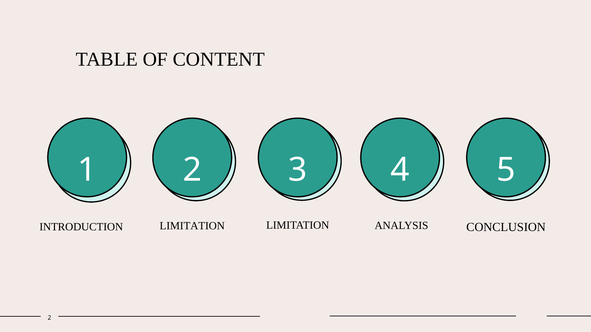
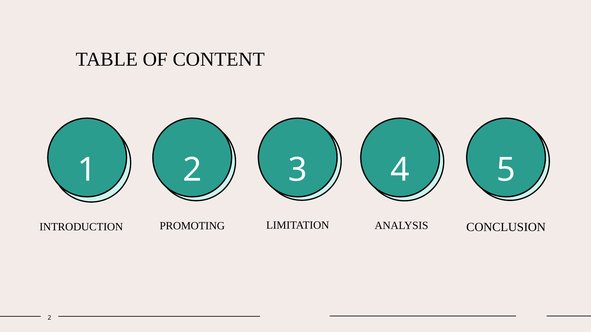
INTRODUCTION LIMITATION: LIMITATION -> PROMOTING (192, 226)
